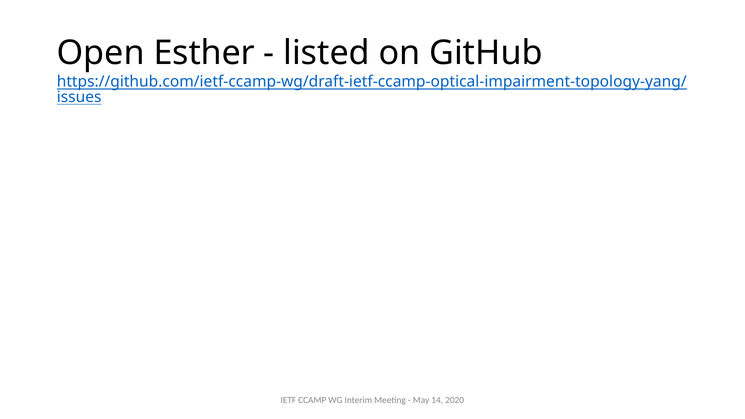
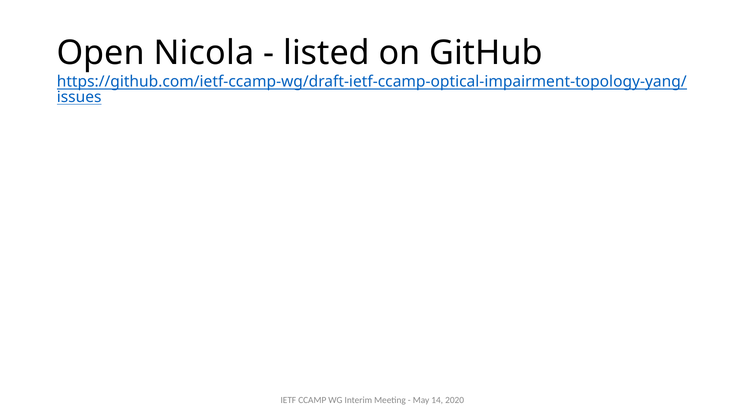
Esther: Esther -> Nicola (204, 53)
